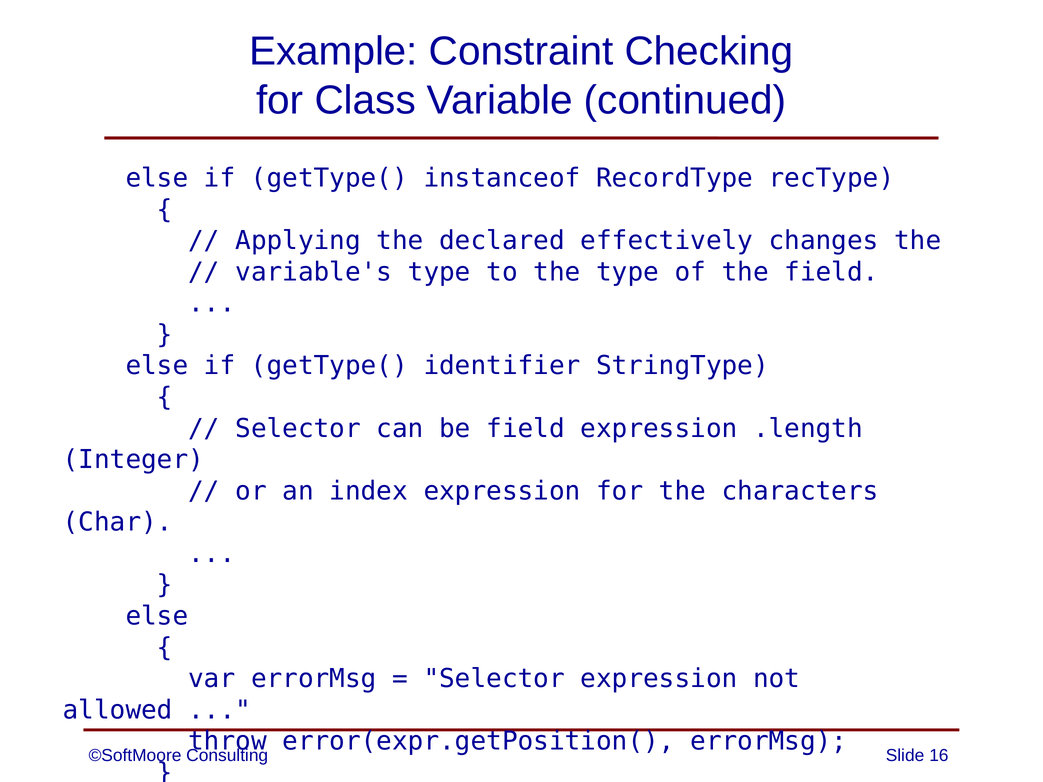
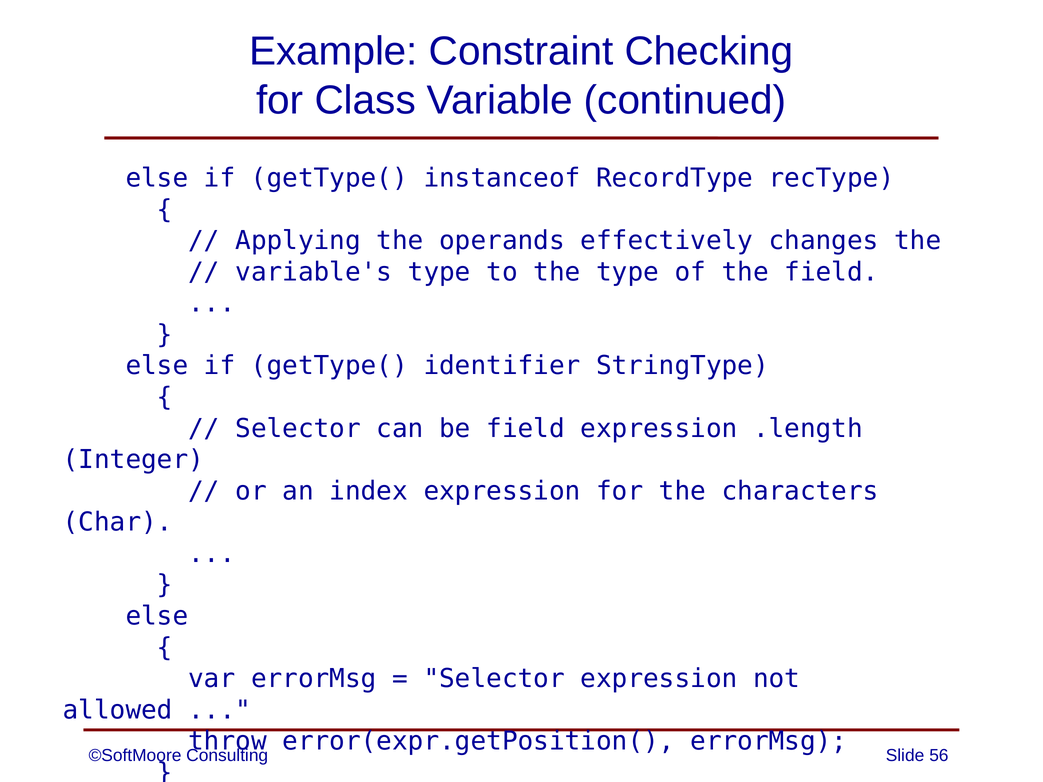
declared: declared -> operands (502, 241)
16: 16 -> 56 (939, 756)
